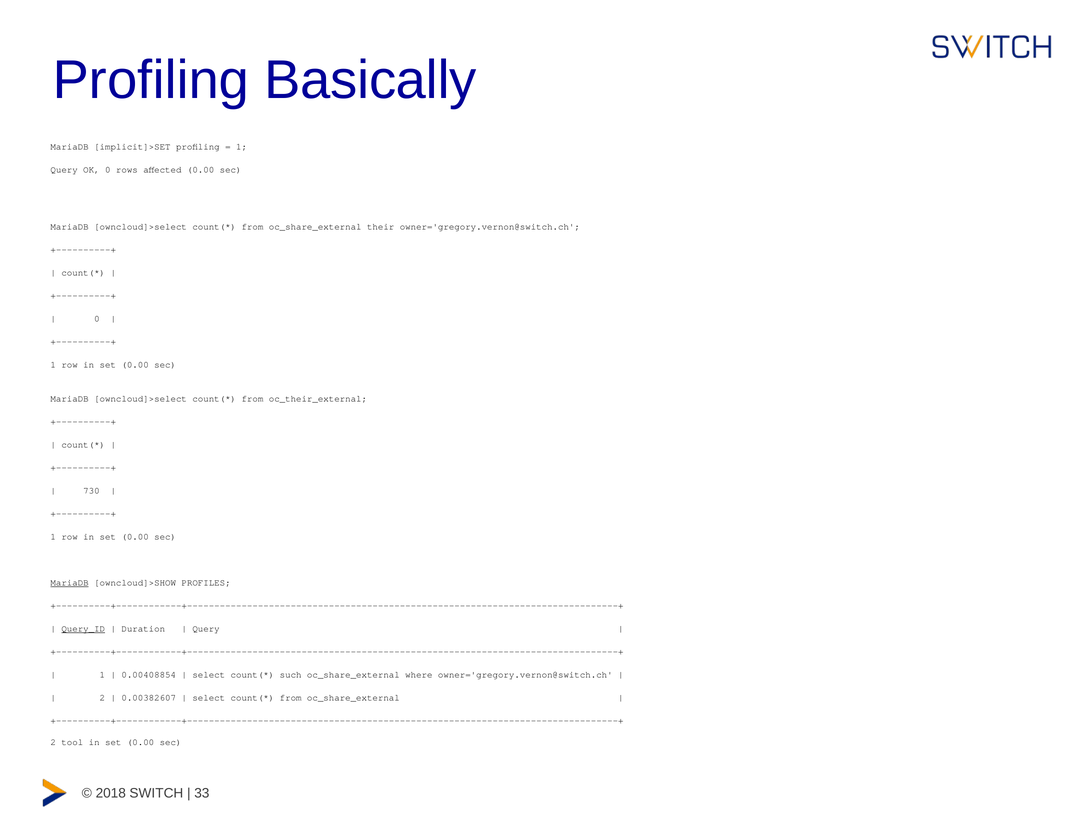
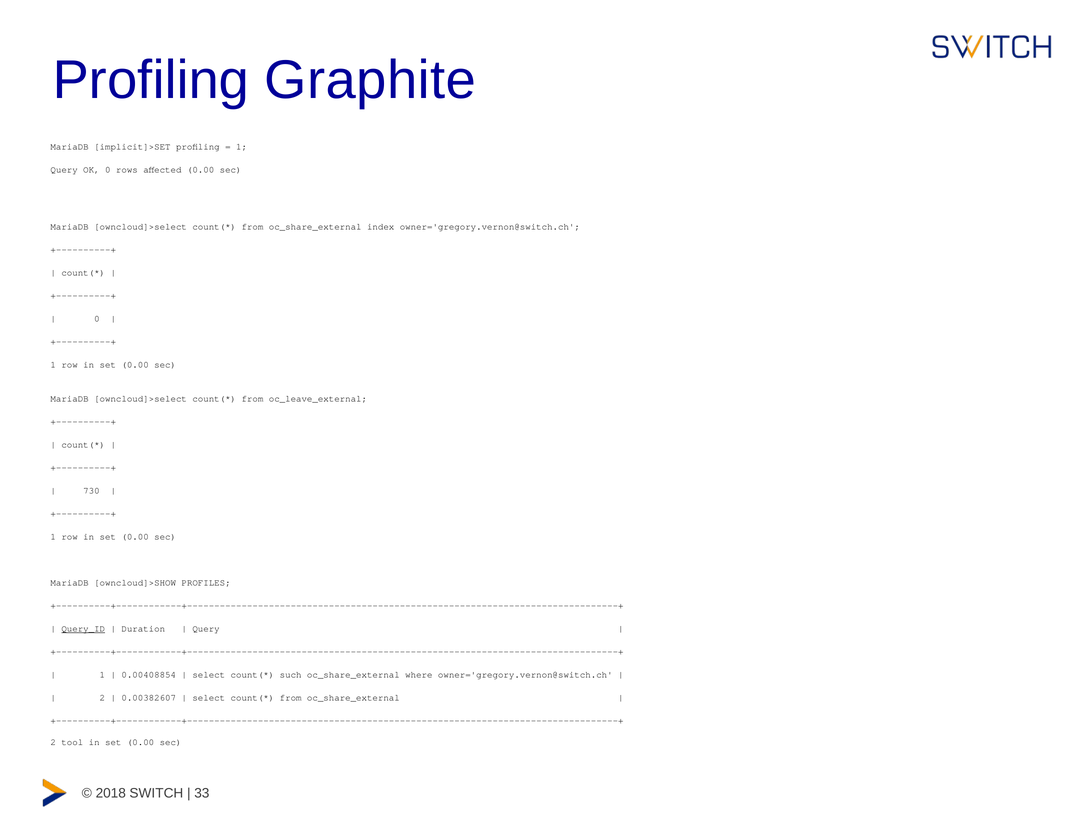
Basically: Basically -> Graphite (370, 80)
their: their -> index (381, 227)
oc_their_external: oc_their_external -> oc_leave_external (318, 398)
MariaDB underline: present -> none (70, 583)
